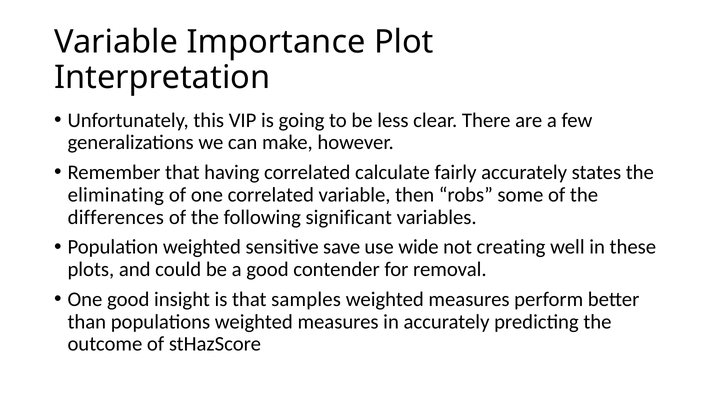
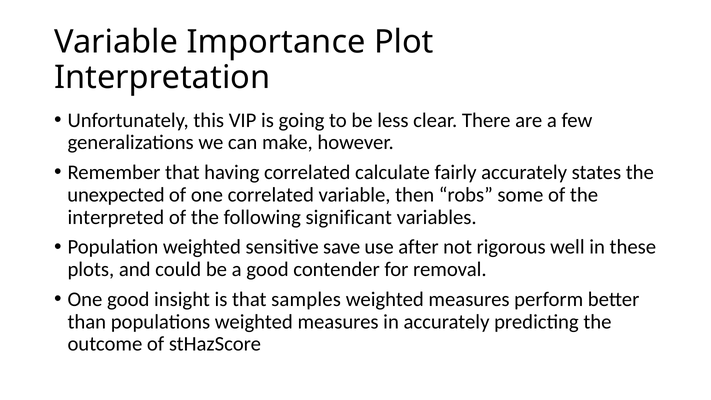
eliminating: eliminating -> unexpected (116, 195)
differences: differences -> interpreted (116, 217)
wide: wide -> after (418, 247)
creating: creating -> rigorous (511, 247)
